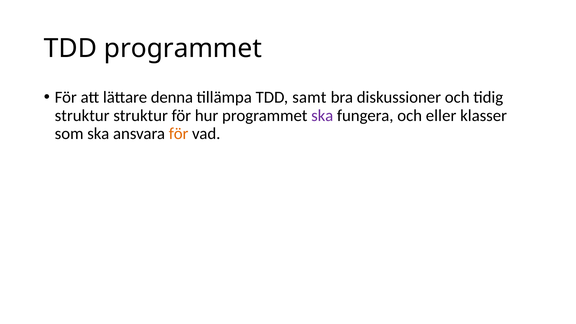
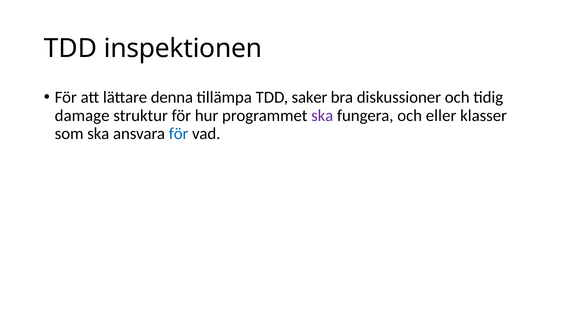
TDD programmet: programmet -> inspektionen (183, 48)
samt: samt -> saker (309, 97)
struktur: struktur -> damage (82, 116)
för colour: orange -> blue (179, 134)
